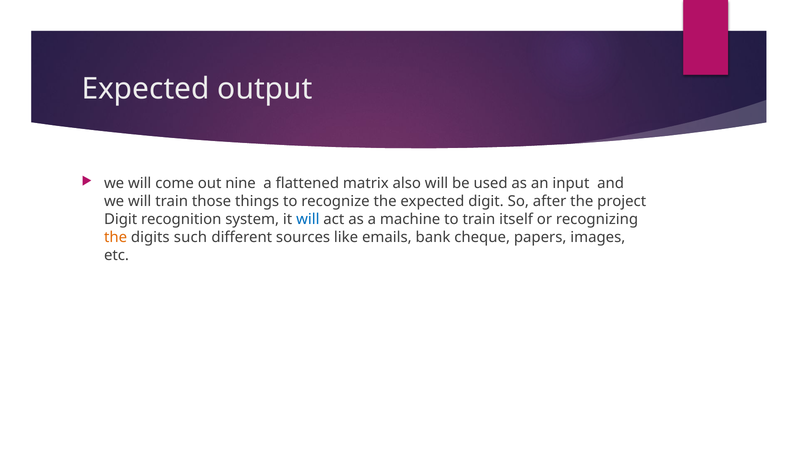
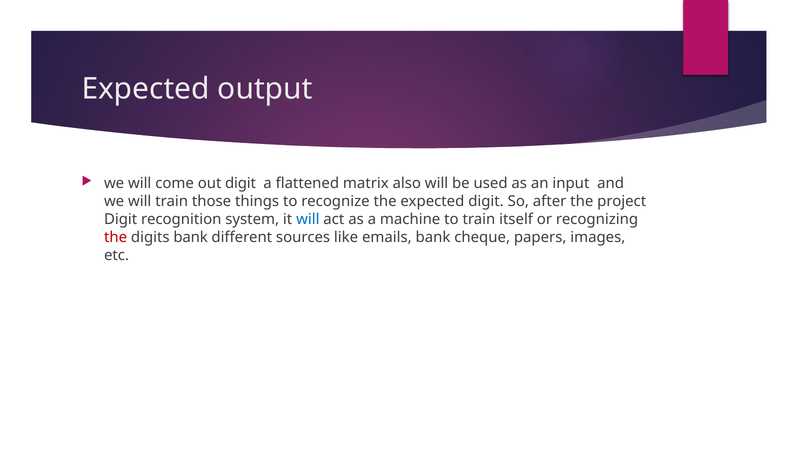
out nine: nine -> digit (241, 183)
the colour: orange -> red (116, 237)
digits such: such -> bank (191, 237)
